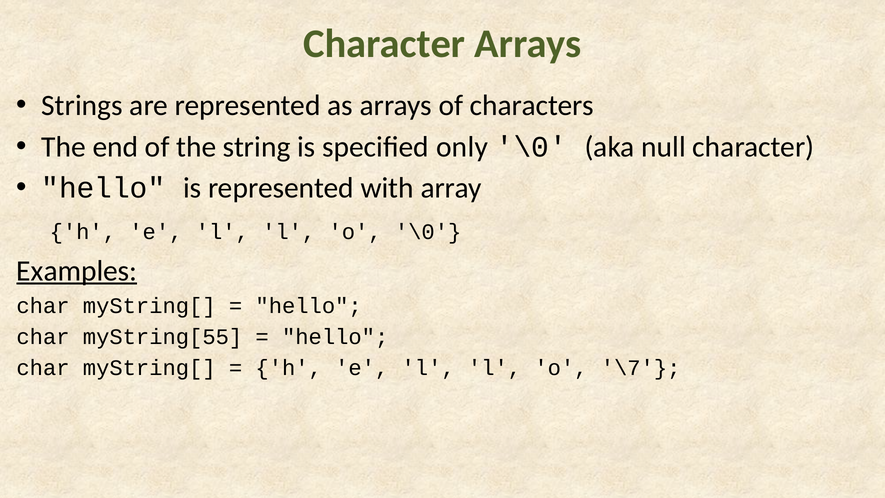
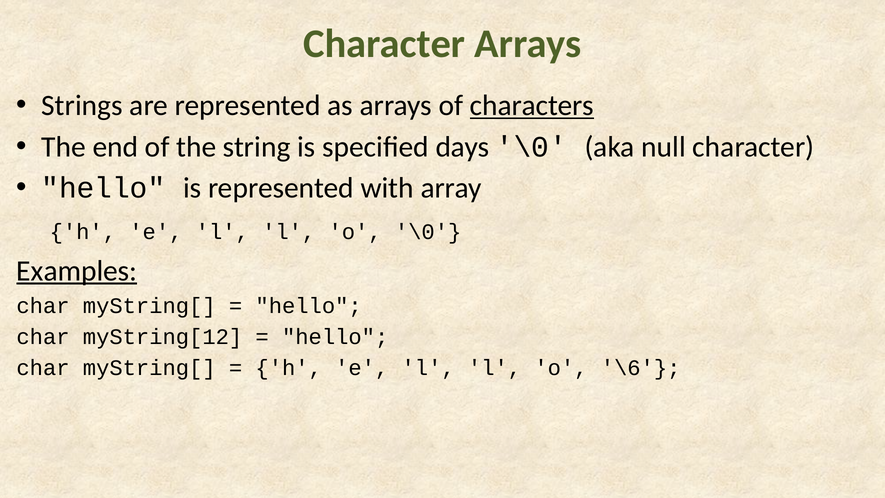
characters underline: none -> present (532, 105)
only: only -> days (462, 147)
myString[55: myString[55 -> myString[12 (163, 337)
\7: \7 -> \6 (641, 368)
